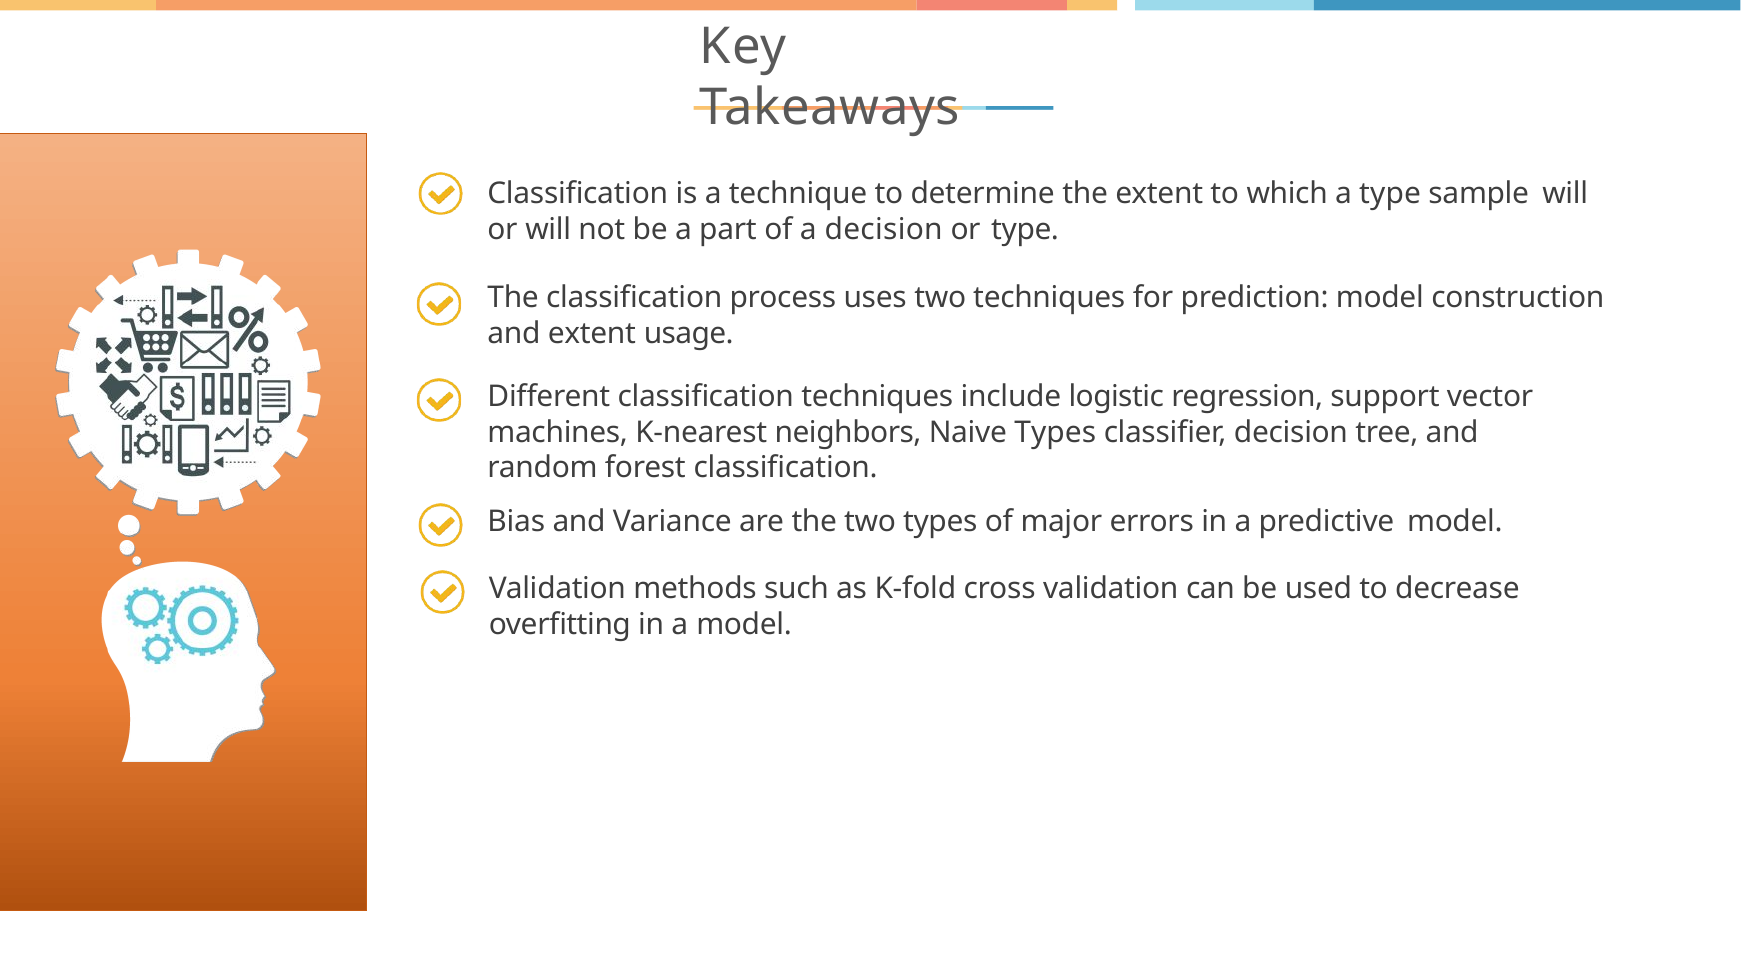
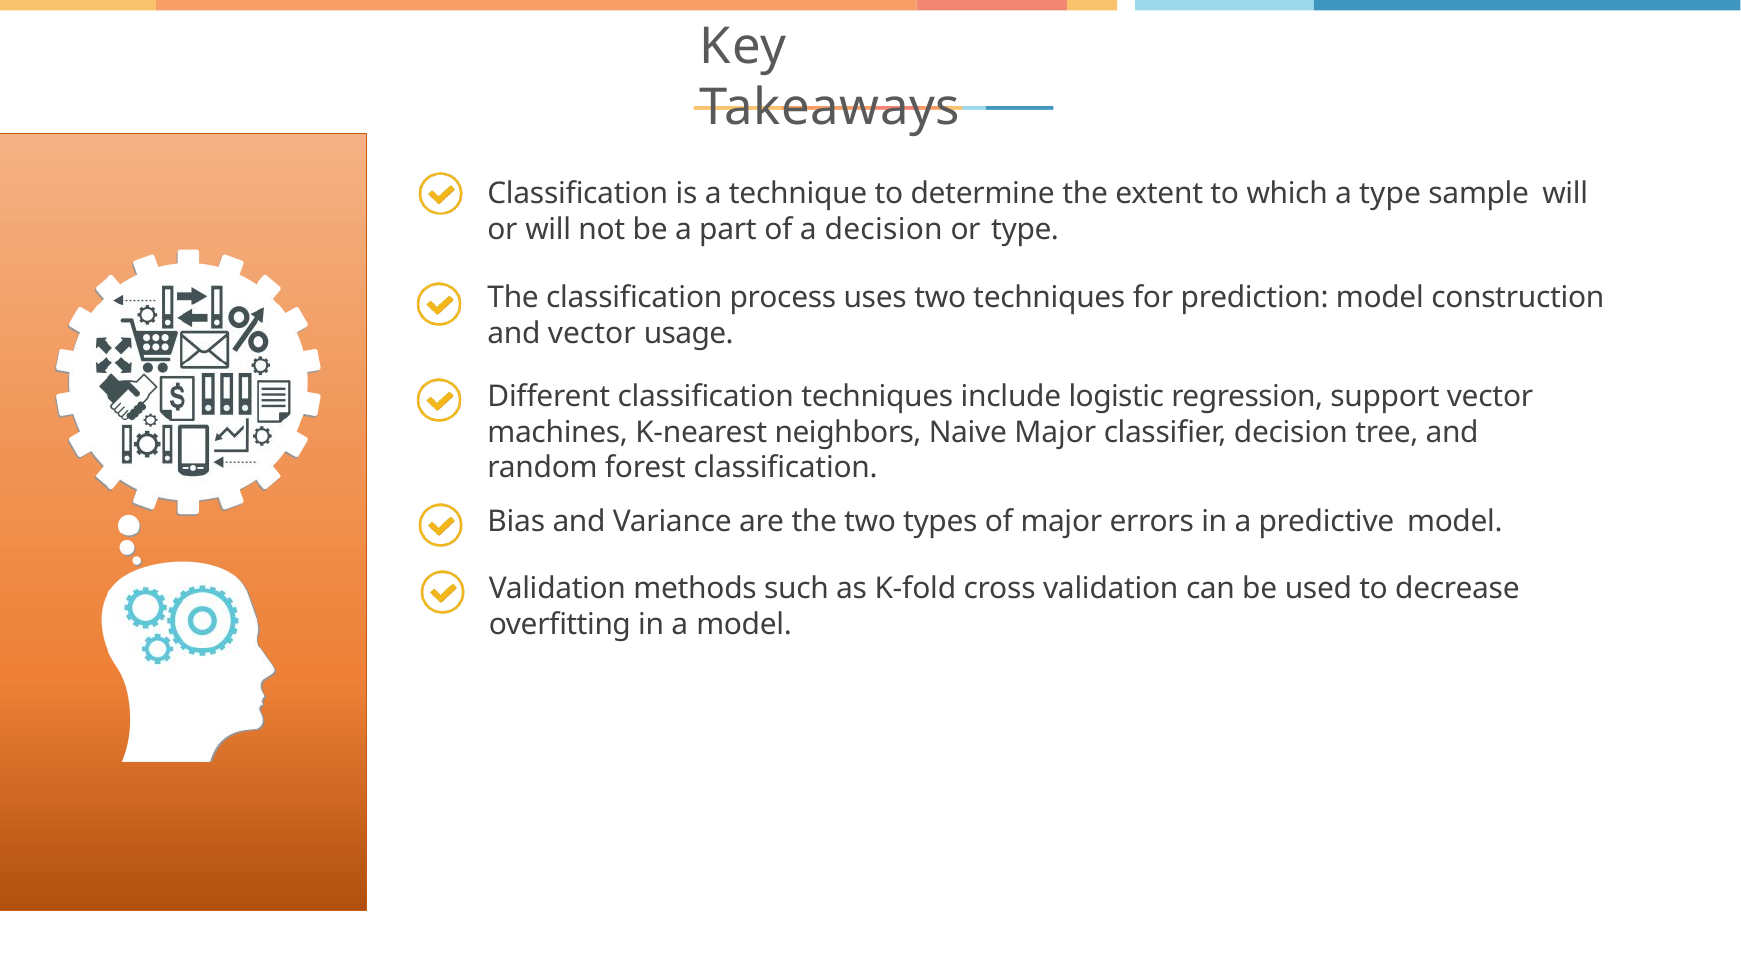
and extent: extent -> vector (592, 333)
Naive Types: Types -> Major (1055, 432)
